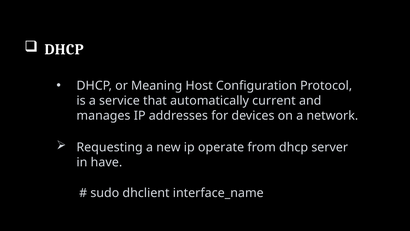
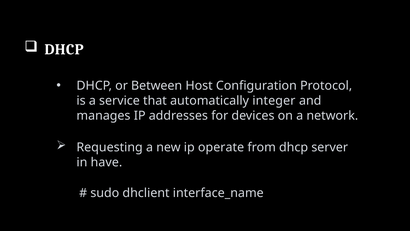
Meaning: Meaning -> Between (157, 86)
current: current -> integer (274, 101)
